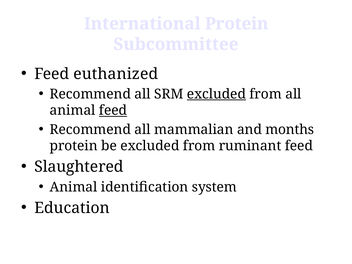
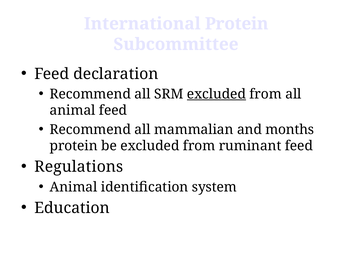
euthanized: euthanized -> declaration (116, 74)
feed underline: present -> none (113, 110)
Slaughtered: Slaughtered -> Regulations (79, 167)
